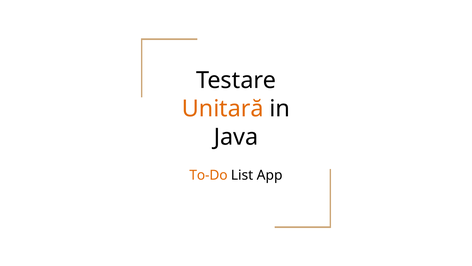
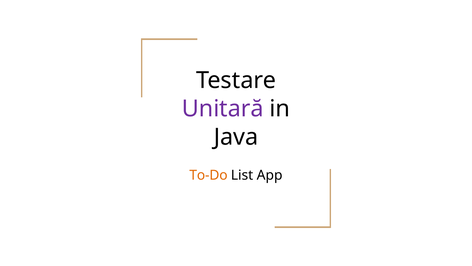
Unitară colour: orange -> purple (223, 109)
